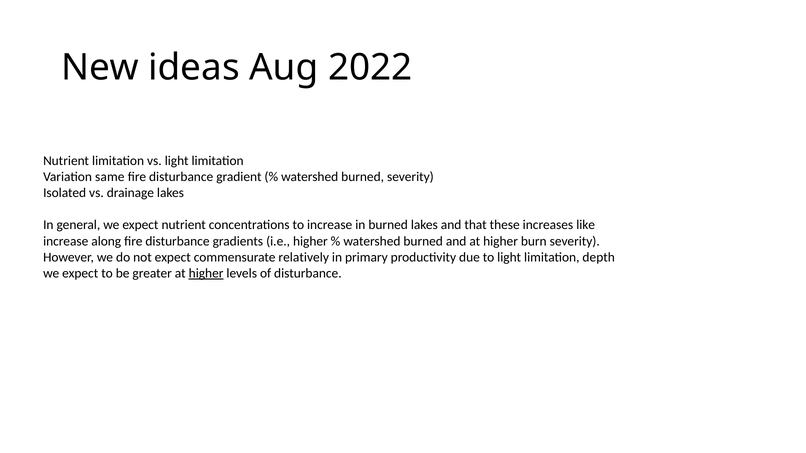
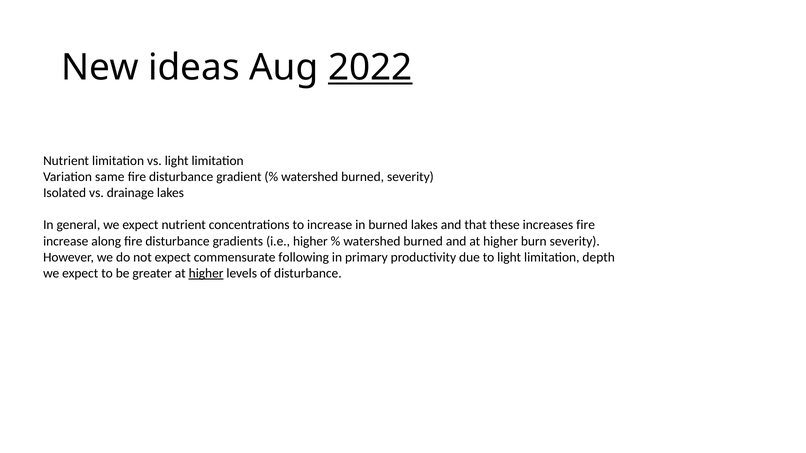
2022 underline: none -> present (370, 68)
increases like: like -> fire (586, 225)
relatively: relatively -> following (304, 257)
